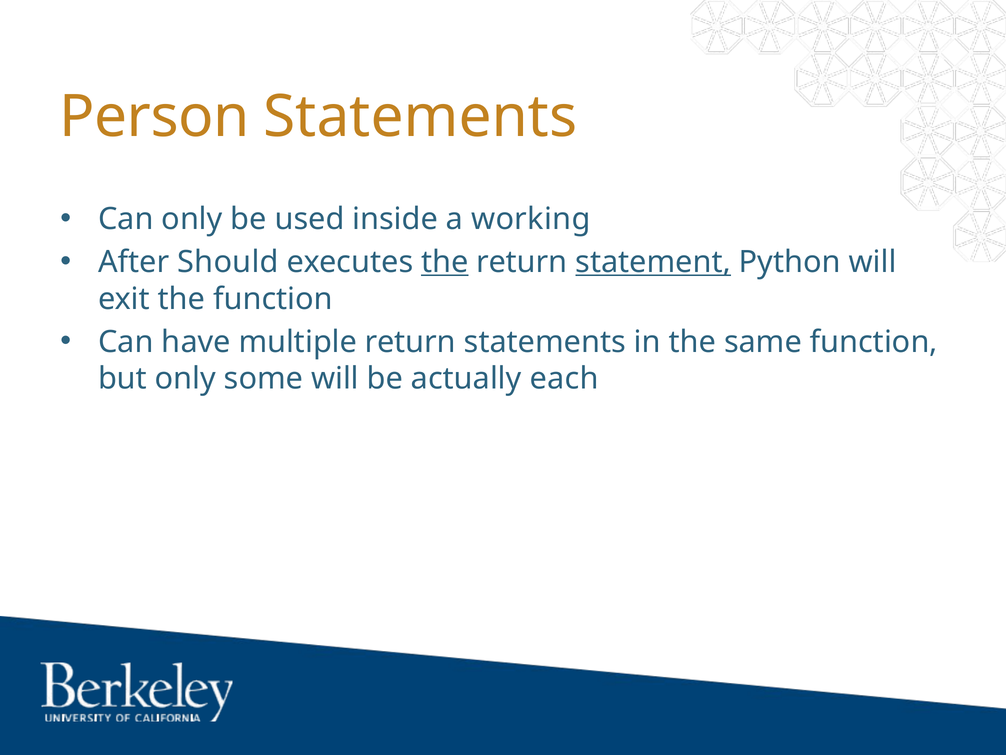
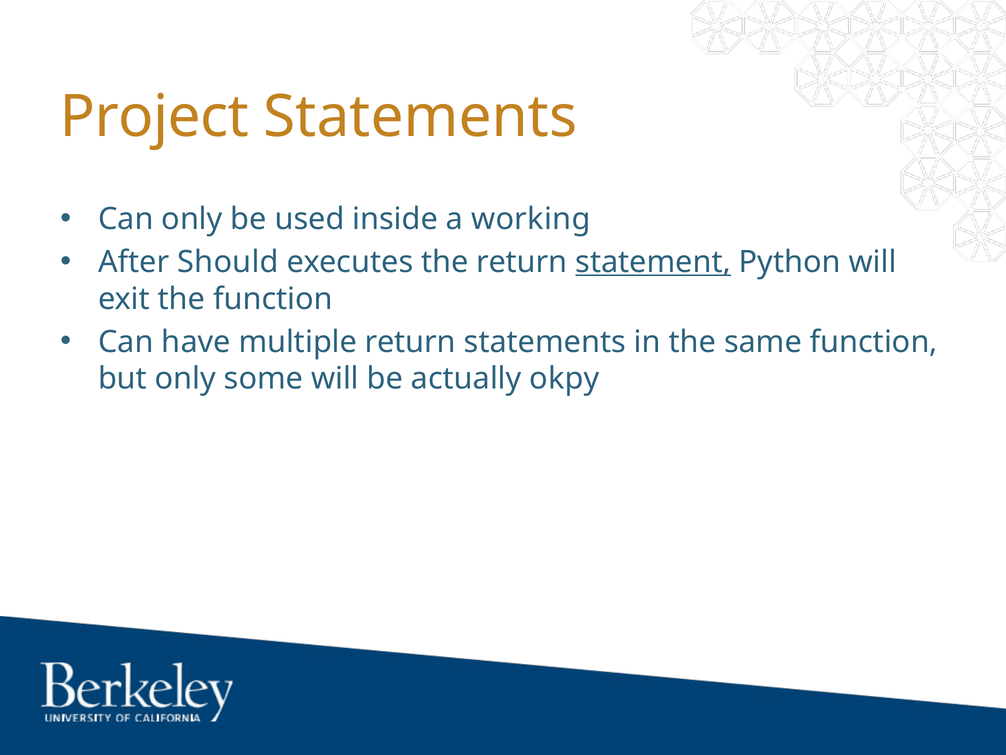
Person: Person -> Project (154, 117)
the underline: present -> none (445, 262)
each: each -> okpy (564, 378)
